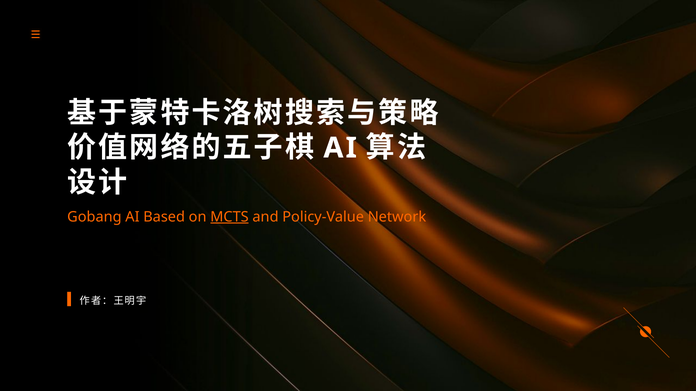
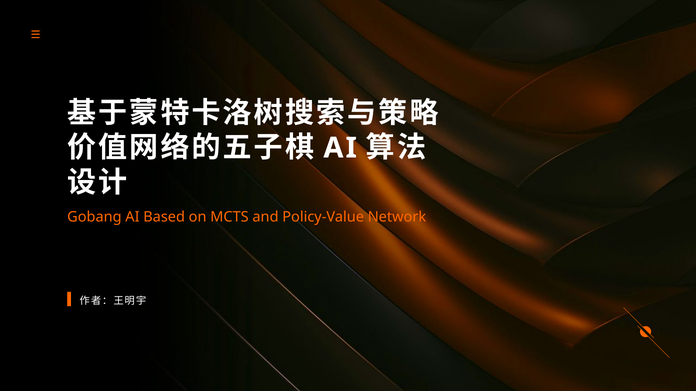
MCTS underline: present -> none (230, 217)
